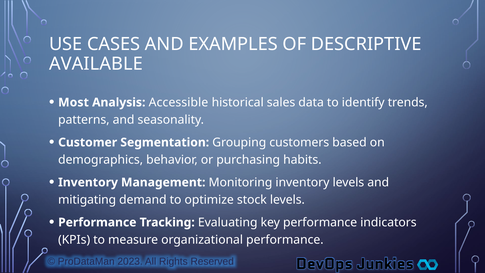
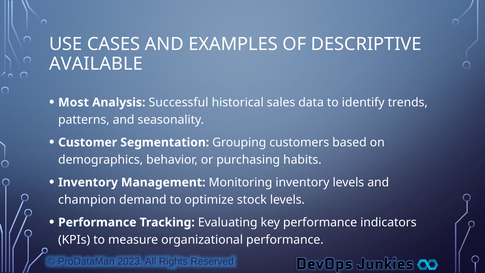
Accessible: Accessible -> Successful (179, 102)
mitigating: mitigating -> champion (87, 200)
